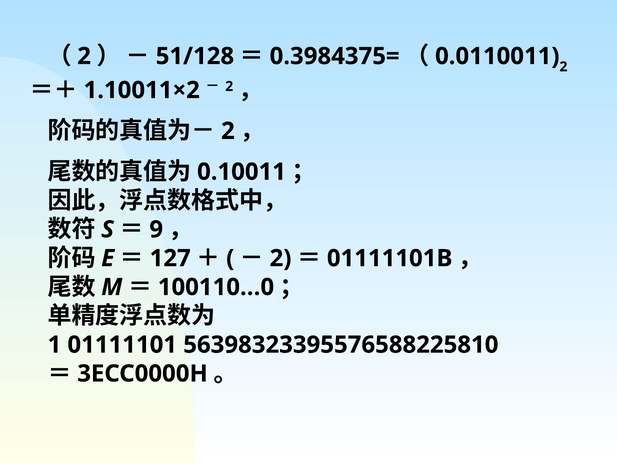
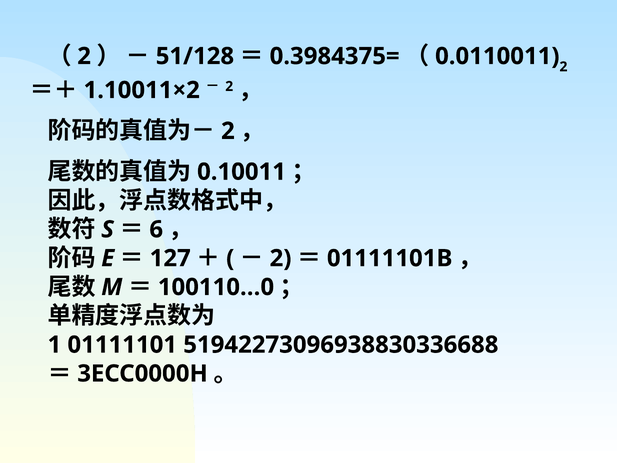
9: 9 -> 6 (156, 229)
56398323395576588225810: 56398323395576588225810 -> 51942273096938830336688 (341, 345)
